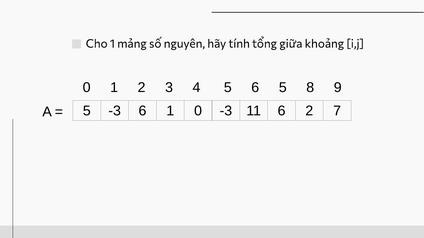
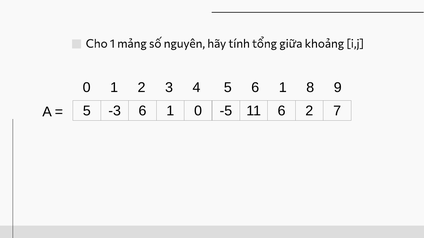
5 6 5: 5 -> 1 (283, 88)
0 -3: -3 -> -5 (226, 111)
